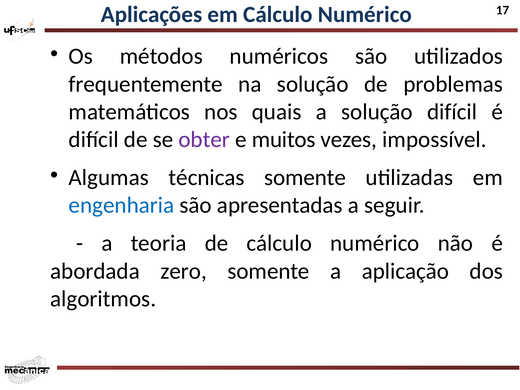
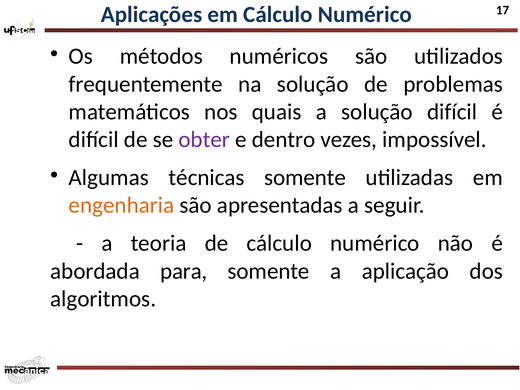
muitos: muitos -> dentro (284, 140)
engenharia colour: blue -> orange (121, 205)
zero: zero -> para (184, 271)
